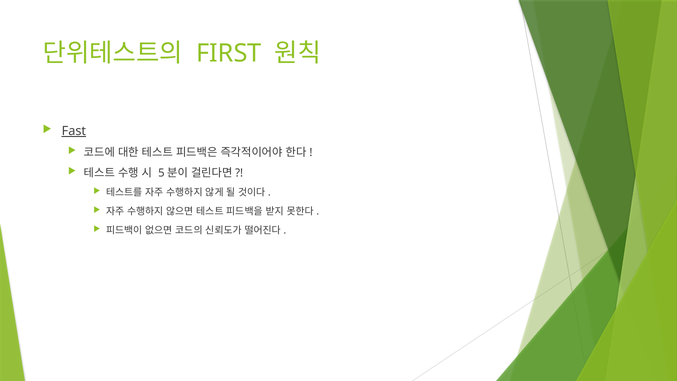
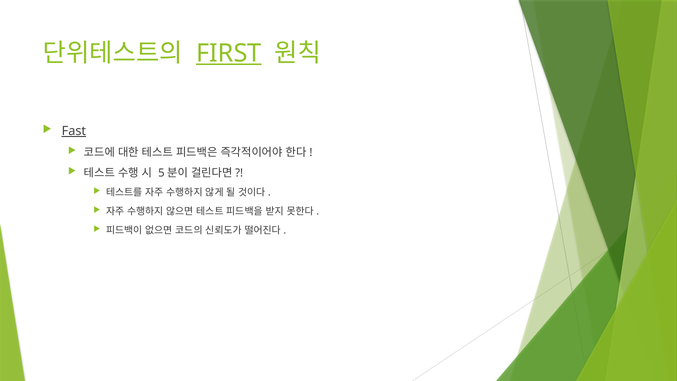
FIRST underline: none -> present (229, 53)
